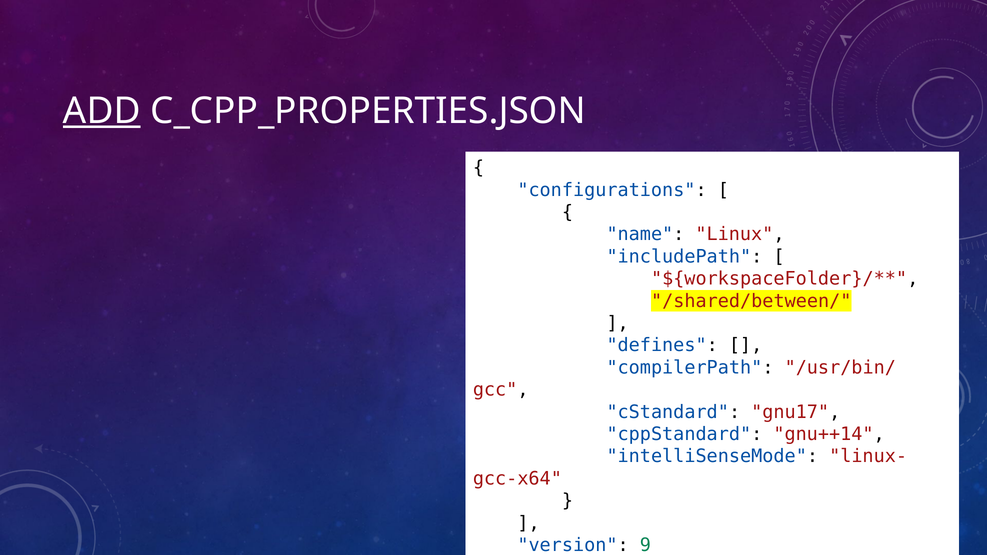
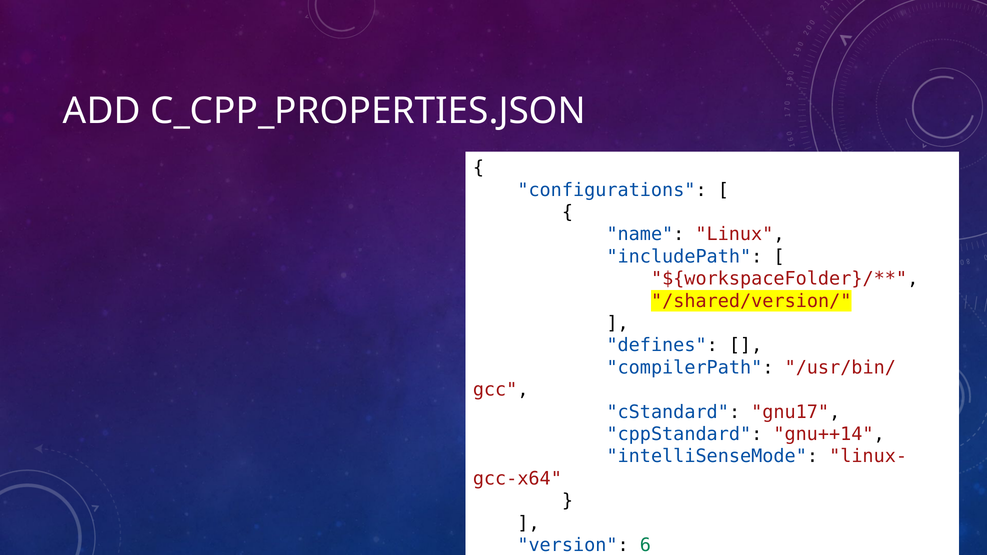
ADD underline: present -> none (102, 111)
/shared/between/: /shared/between/ -> /shared/version/ (751, 301)
9: 9 -> 6 (645, 545)
